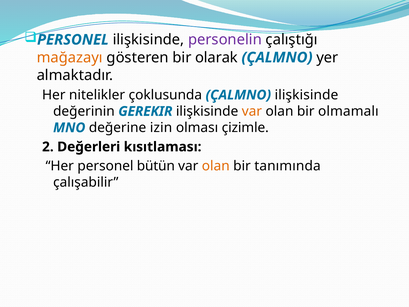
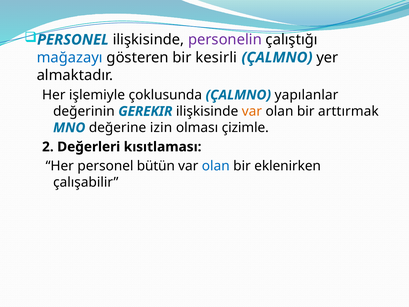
mağazayı colour: orange -> blue (70, 57)
olarak: olarak -> kesirli (216, 57)
nitelikler: nitelikler -> işlemiyle (97, 95)
ÇALMNO ilişkisinde: ilişkisinde -> yapılanlar (306, 95)
olmamalı: olmamalı -> arttırmak (348, 111)
olan colour: orange -> blue (216, 166)
tanımında: tanımında -> eklenirken (288, 166)
